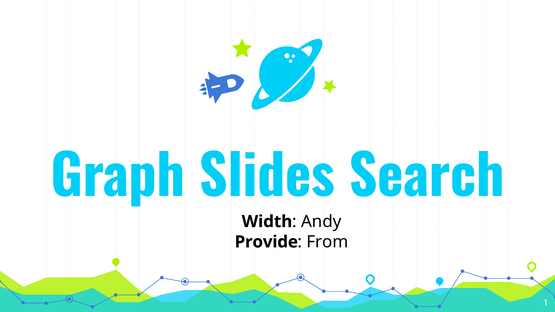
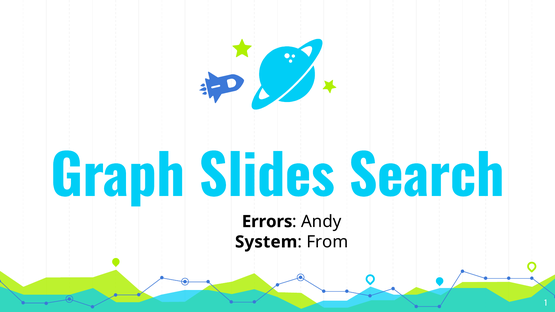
Width: Width -> Errors (267, 222)
Provide: Provide -> System (266, 242)
